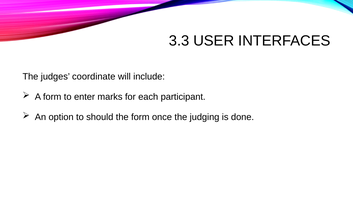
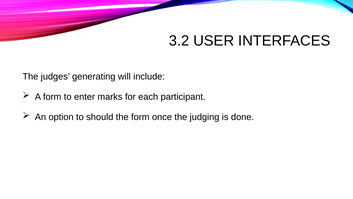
3.3: 3.3 -> 3.2 (179, 41)
coordinate: coordinate -> generating (94, 77)
